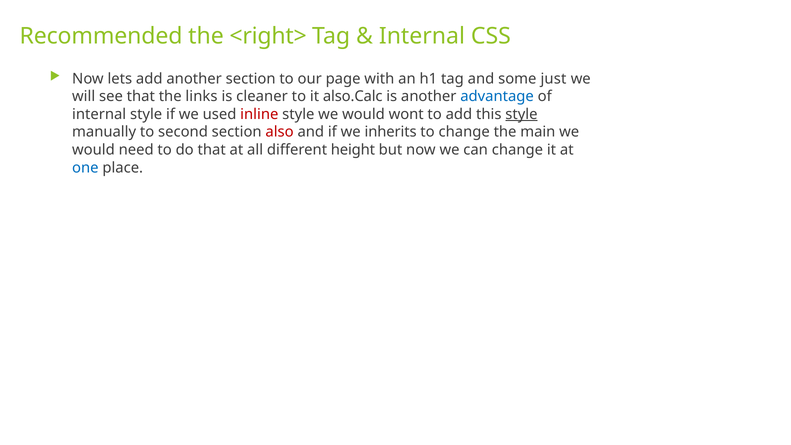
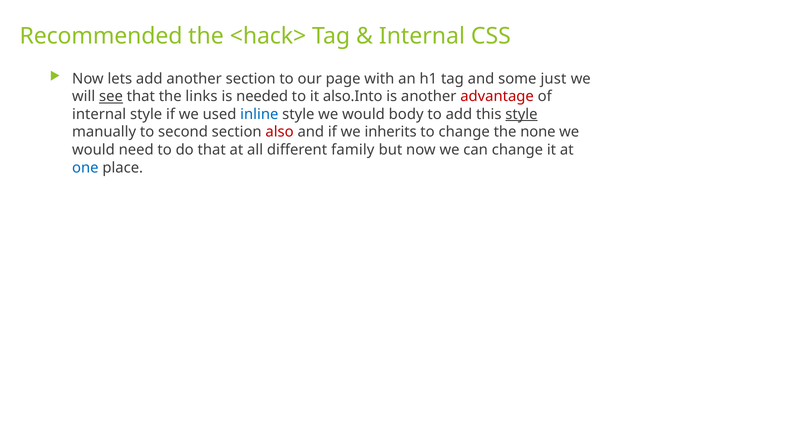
<right>: <right> -> <hack> (268, 36)
see underline: none -> present (111, 96)
cleaner: cleaner -> needed (262, 96)
also.Calc: also.Calc -> also.Into (353, 96)
advantage colour: blue -> red (497, 96)
inline colour: red -> blue (259, 114)
wont: wont -> body (406, 114)
main: main -> none (538, 132)
height: height -> family (353, 150)
